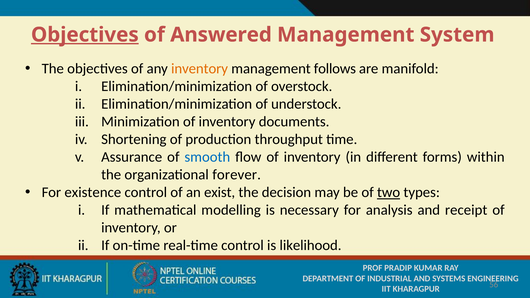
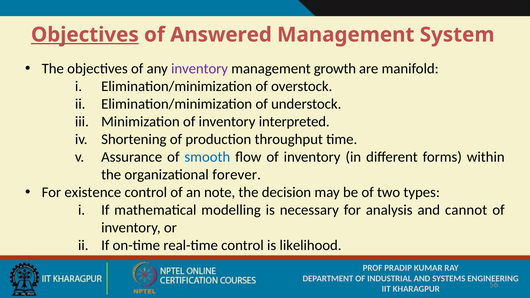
inventory colour: orange -> purple (200, 69)
follows: follows -> growth (335, 69)
documents: documents -> interpreted (294, 122)
exist: exist -> note (220, 193)
two underline: present -> none (389, 193)
receipt: receipt -> cannot (466, 210)
